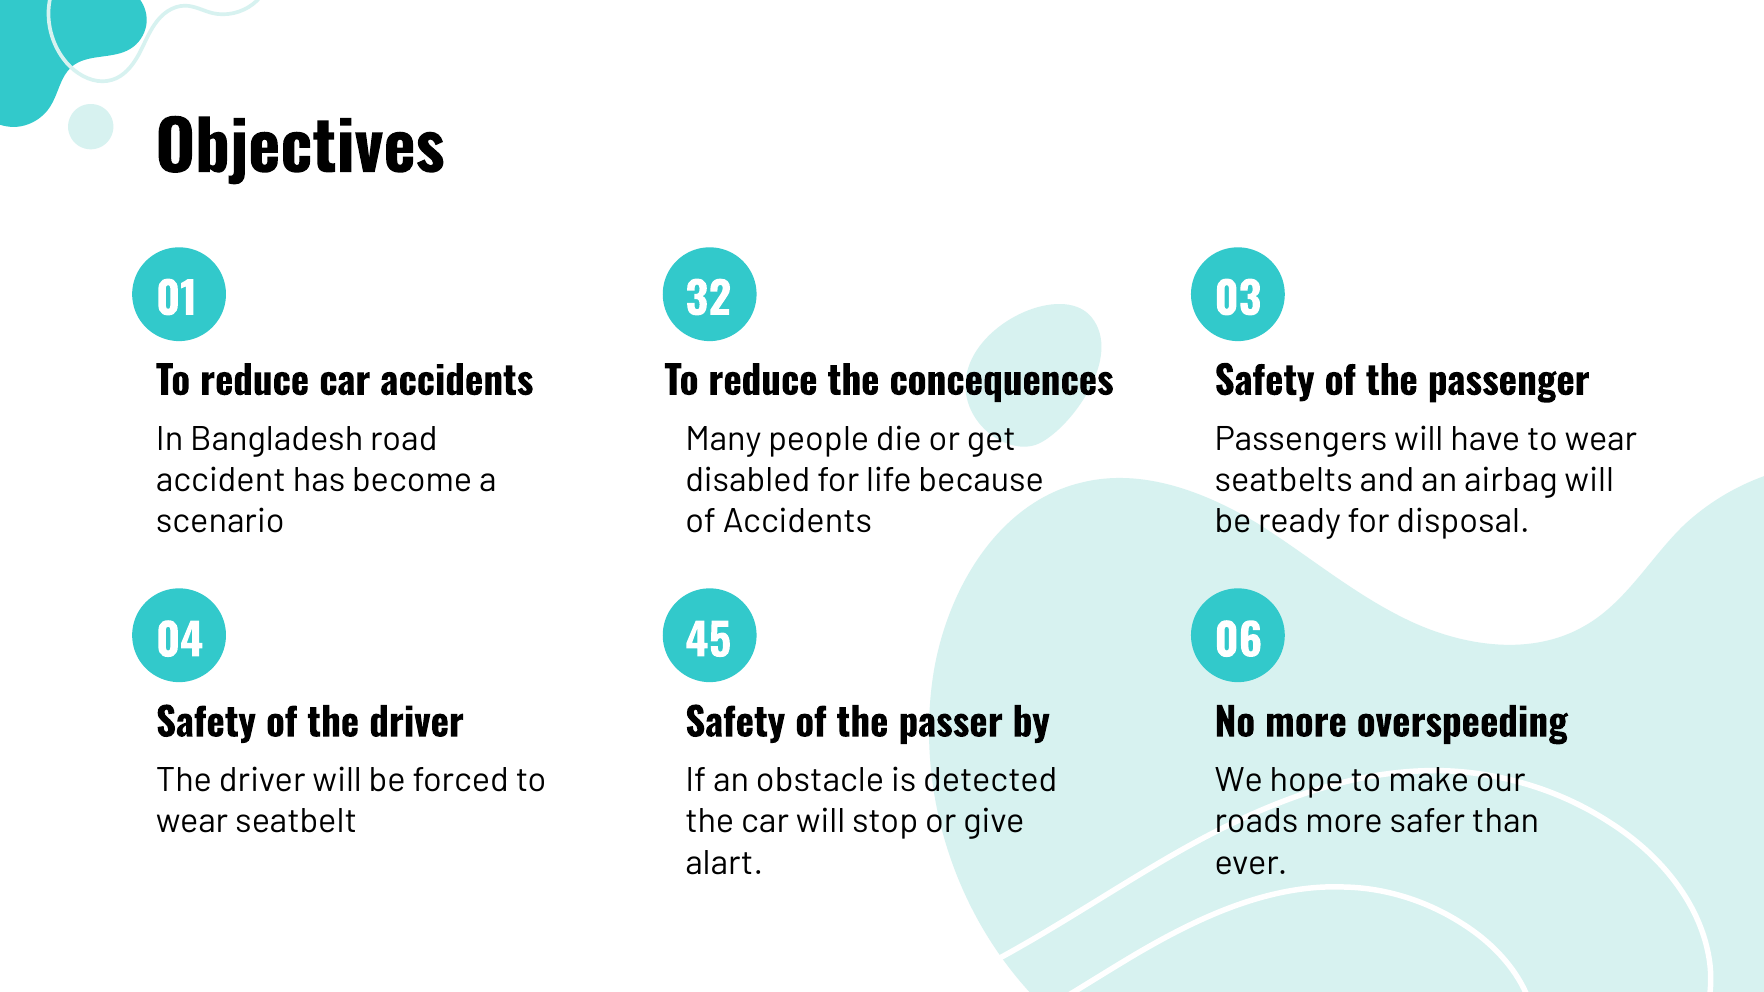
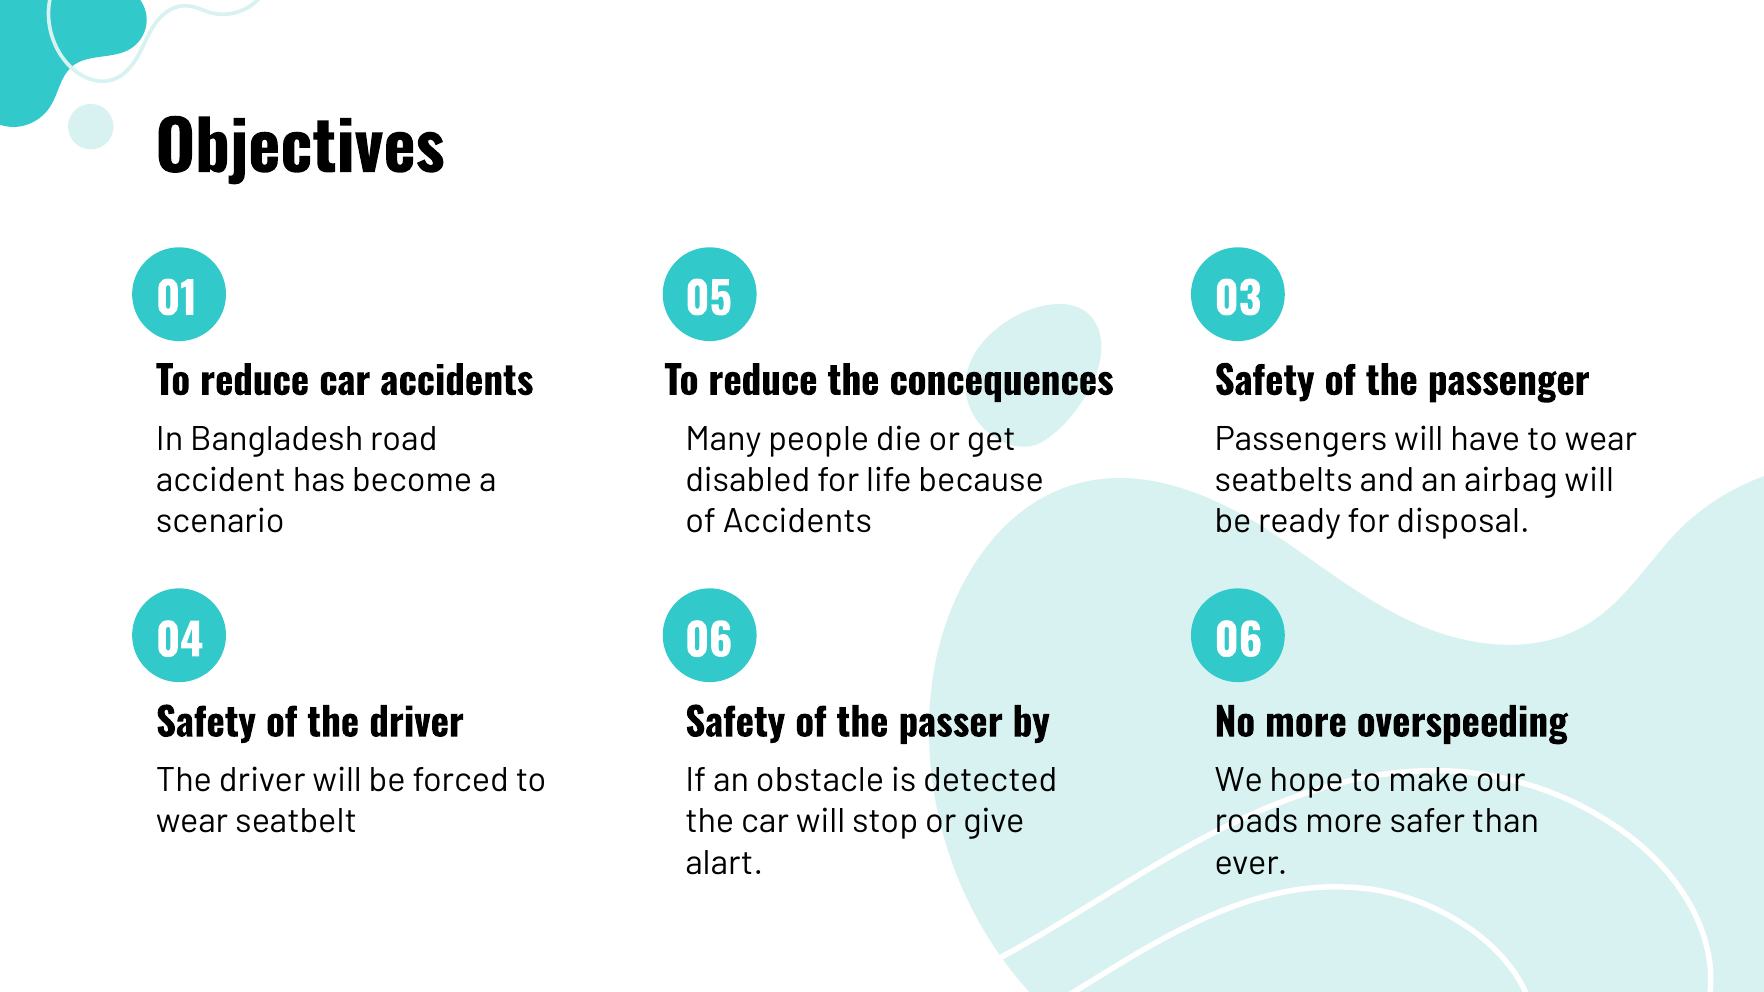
32: 32 -> 05 (709, 300)
04 45: 45 -> 06 (709, 642)
